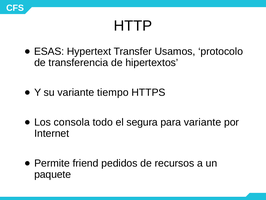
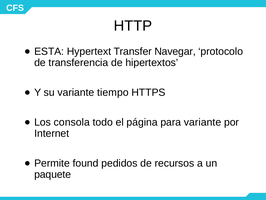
ESAS: ESAS -> ESTA (49, 51)
Usamos: Usamos -> Navegar (175, 51)
segura: segura -> página (142, 122)
friend: friend -> found (86, 163)
